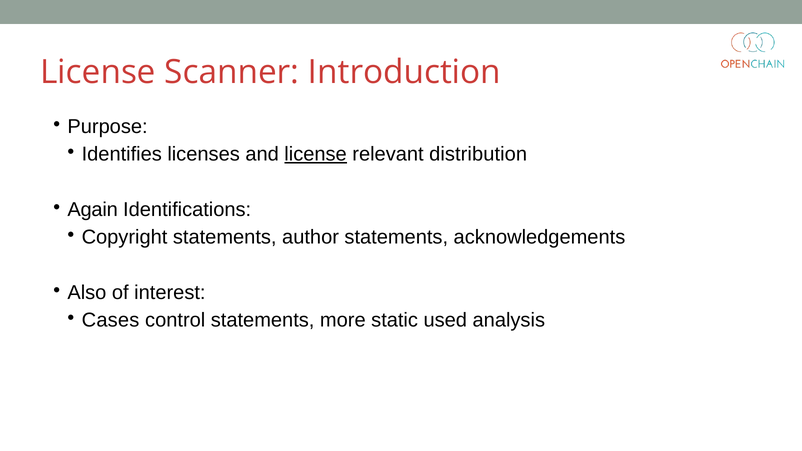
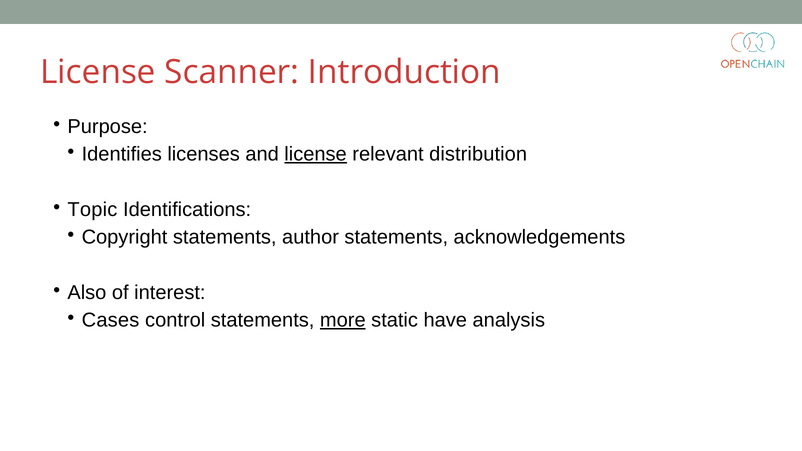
Again: Again -> Topic (92, 210)
more underline: none -> present (343, 320)
used: used -> have (445, 320)
